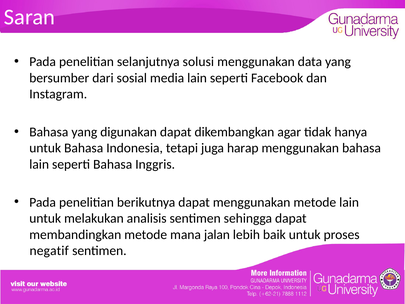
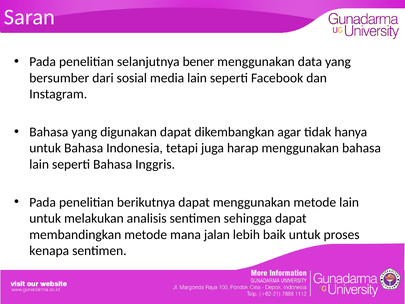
solusi: solusi -> bener (198, 62)
negatif: negatif -> kenapa (49, 251)
